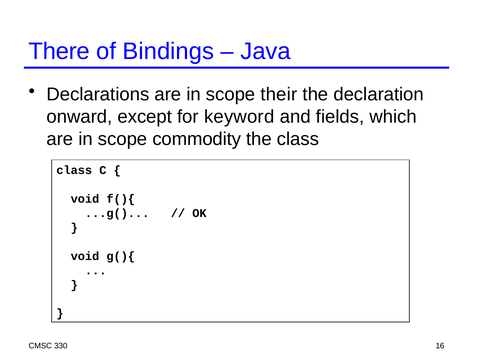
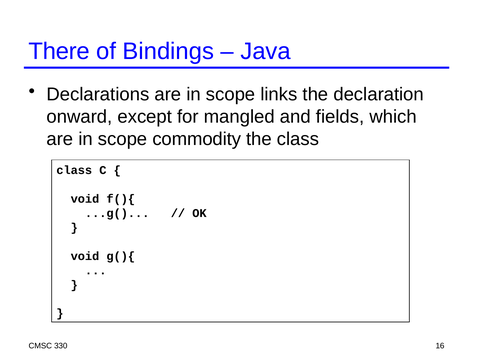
their: their -> links (279, 94)
keyword: keyword -> mangled (239, 117)
